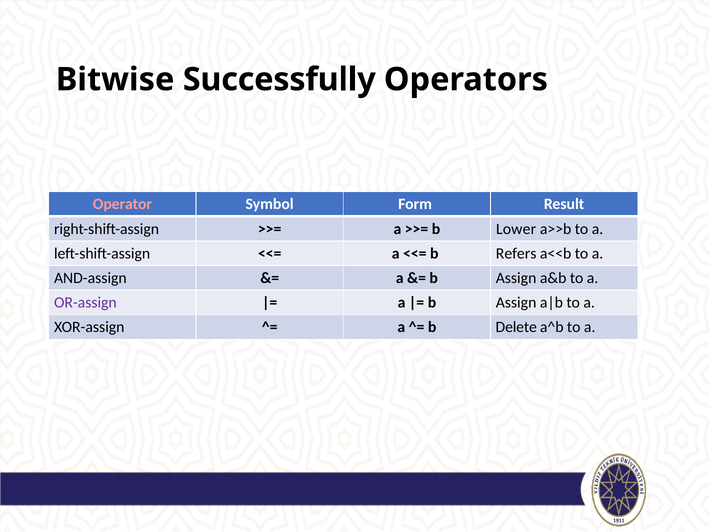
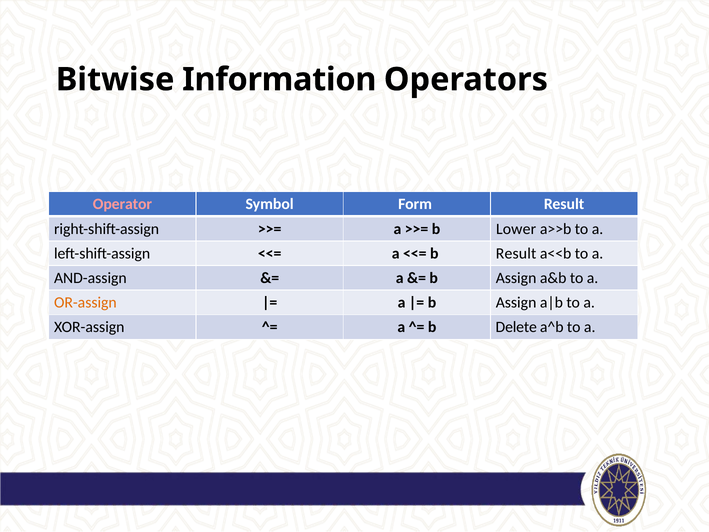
Successfully: Successfully -> Information (279, 79)
b Refers: Refers -> Result (516, 253)
OR-assign colour: purple -> orange (85, 302)
